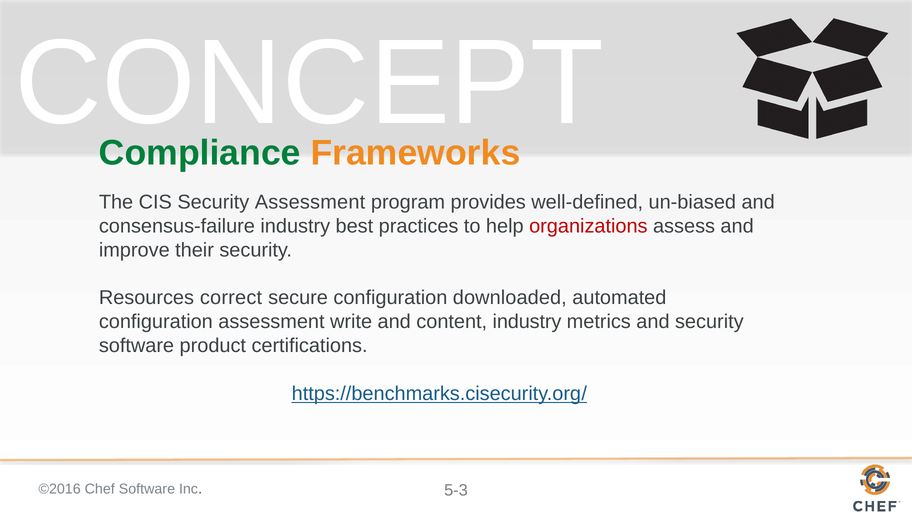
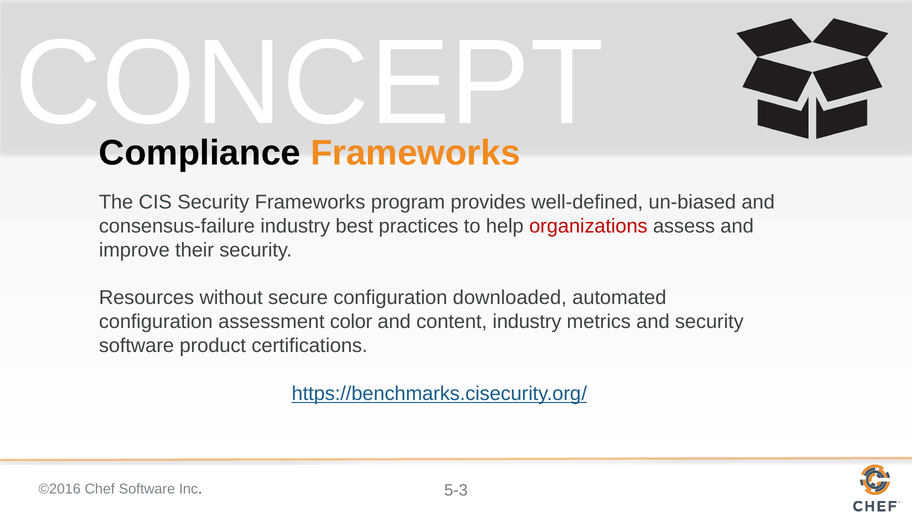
Compliance colour: green -> black (200, 153)
Security Assessment: Assessment -> Frameworks (310, 202)
correct: correct -> without (231, 298)
write: write -> color (351, 322)
